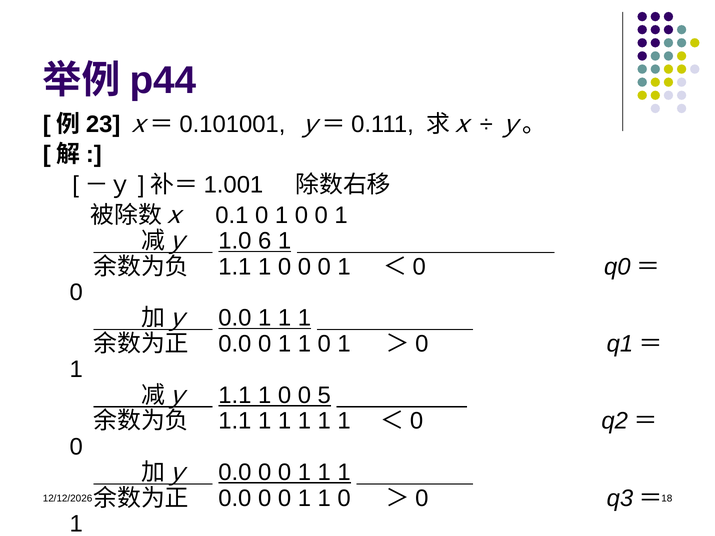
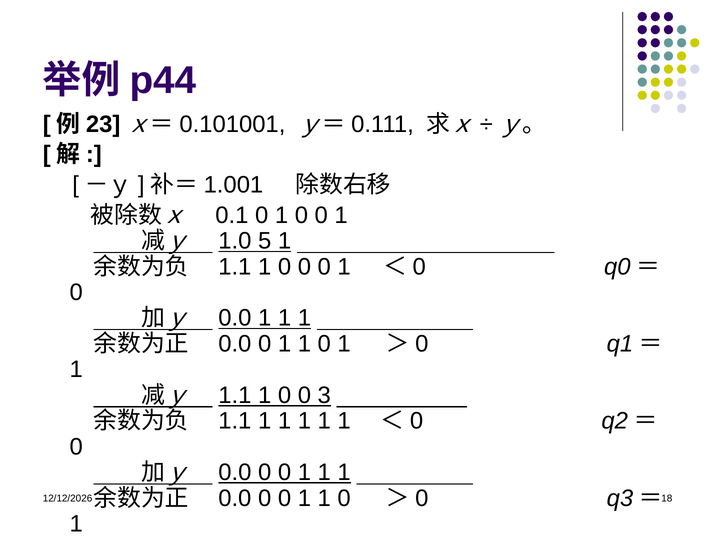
6: 6 -> 5 (265, 241)
5: 5 -> 3 (324, 395)
